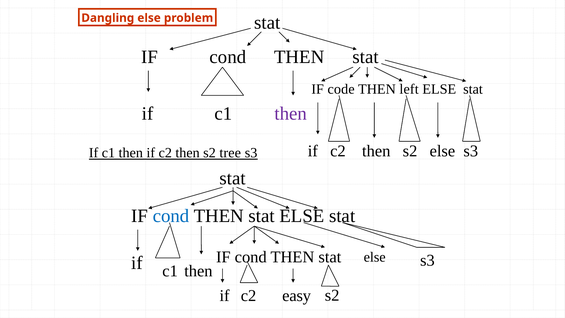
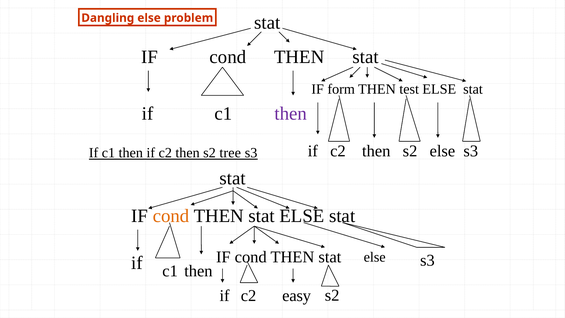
code: code -> form (341, 89)
left: left -> test (409, 89)
cond colour: blue -> orange (171, 216)
